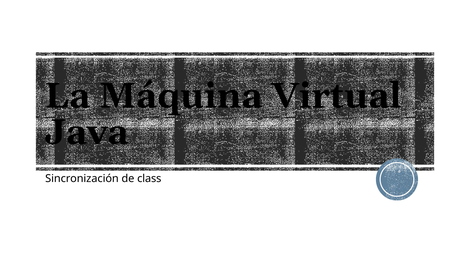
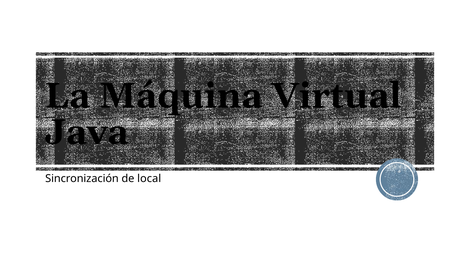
class: class -> local (149, 179)
